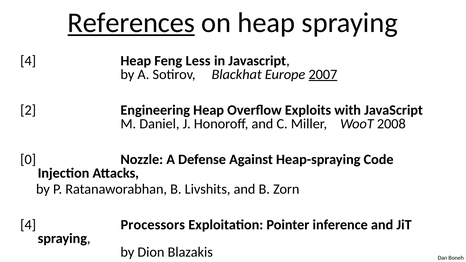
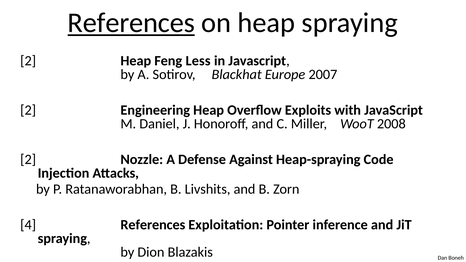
4: 4 -> 2 (28, 61)
2007 underline: present -> none (323, 74)
0: 0 -> 2 (28, 160)
4 Processors: Processors -> References (153, 225)
